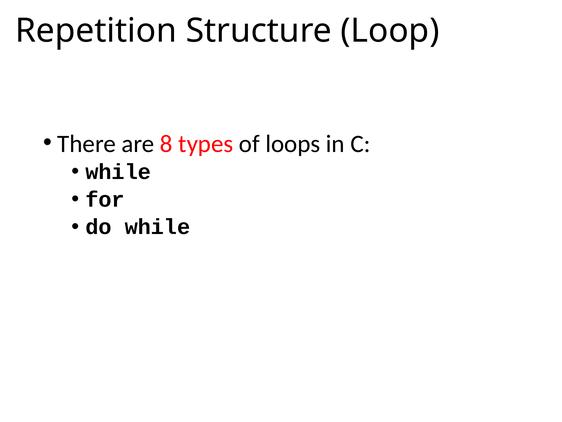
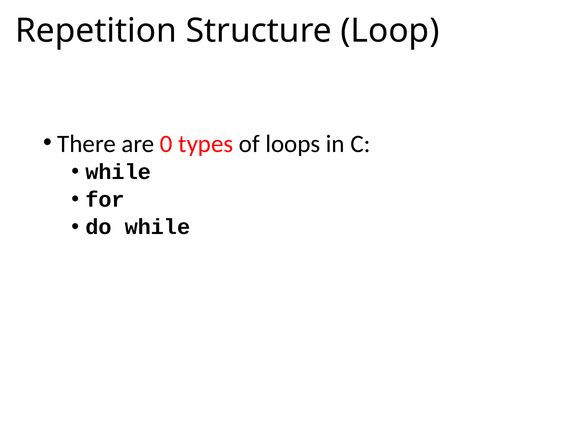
8: 8 -> 0 (166, 144)
